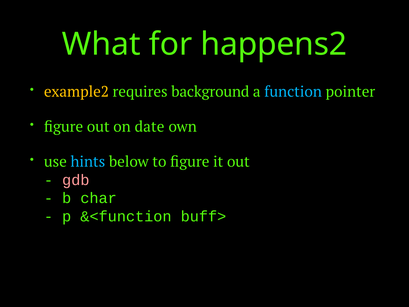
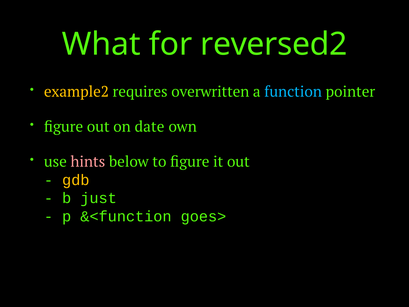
happens2: happens2 -> reversed2 (274, 44)
background: background -> overwritten (210, 92)
hints colour: light blue -> pink (88, 162)
gdb colour: pink -> yellow (76, 180)
char: char -> just (99, 198)
buff>: buff> -> goes> (203, 216)
